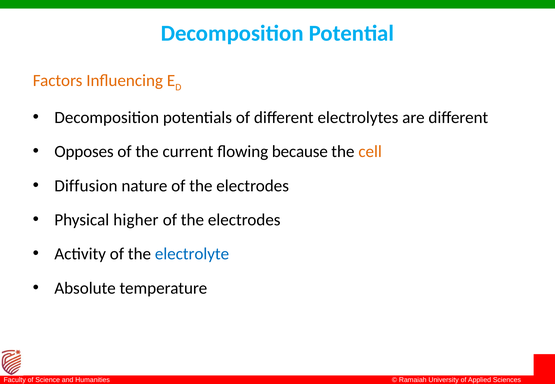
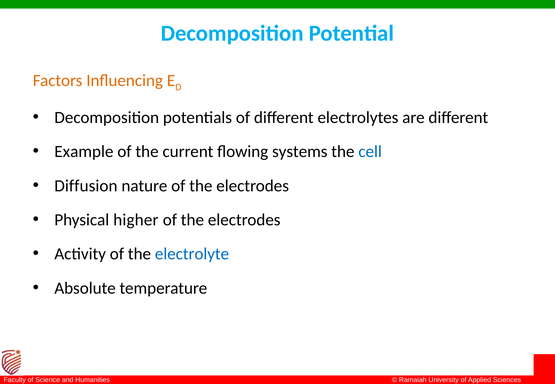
Opposes: Opposes -> Example (84, 152)
because: because -> systems (300, 152)
cell colour: orange -> blue (370, 152)
